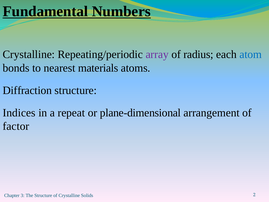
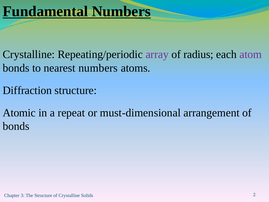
atom colour: blue -> purple (251, 54)
nearest materials: materials -> numbers (98, 68)
Indices: Indices -> Atomic (19, 113)
plane-dimensional: plane-dimensional -> must-dimensional (140, 113)
factor: factor -> bonds (16, 126)
